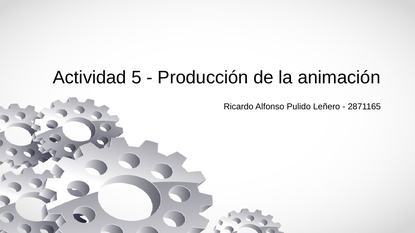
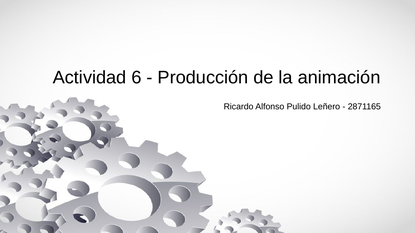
5: 5 -> 6 (136, 78)
